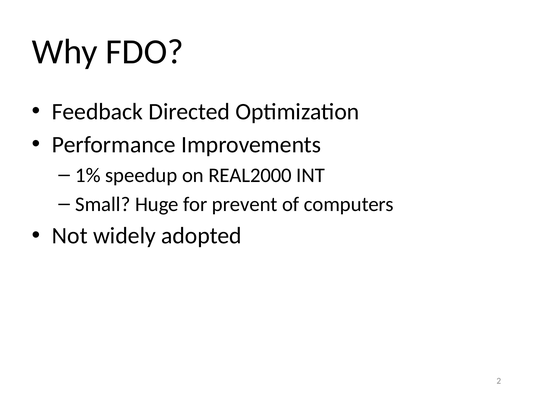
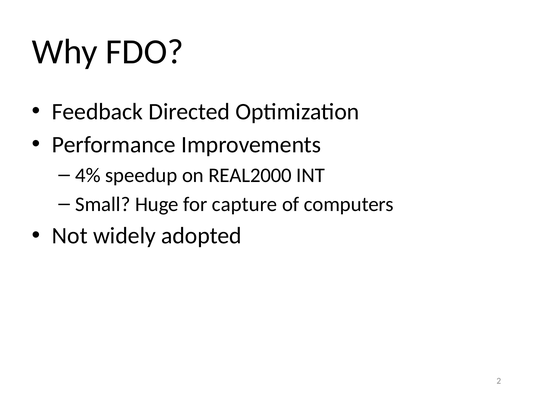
1%: 1% -> 4% (88, 176)
prevent: prevent -> capture (245, 205)
